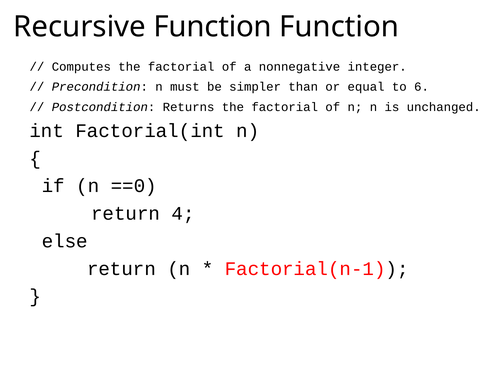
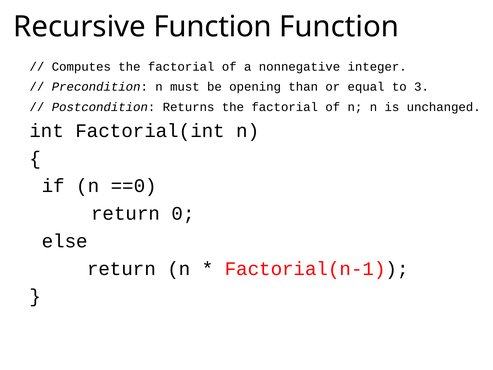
simpler: simpler -> opening (255, 87)
6: 6 -> 3 (422, 87)
4: 4 -> 0 (183, 213)
